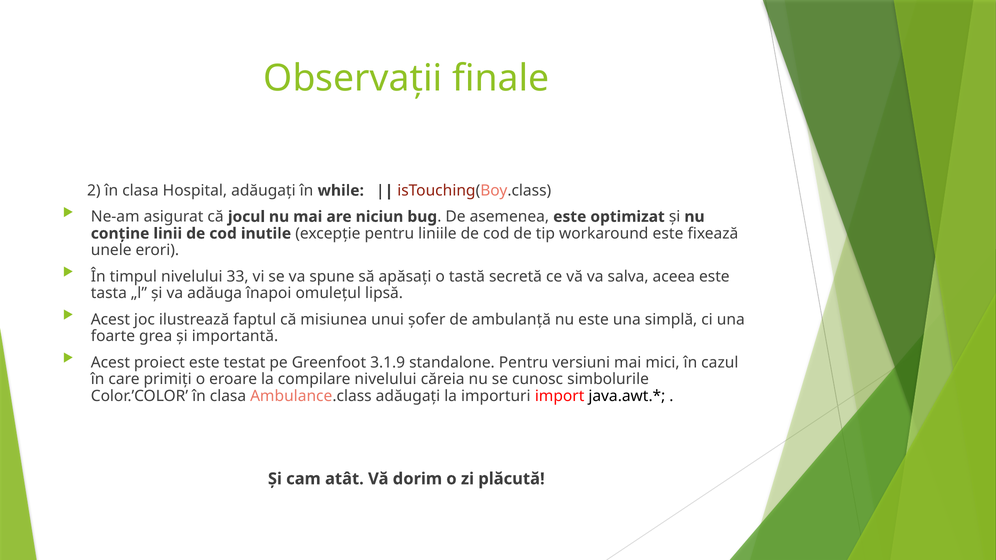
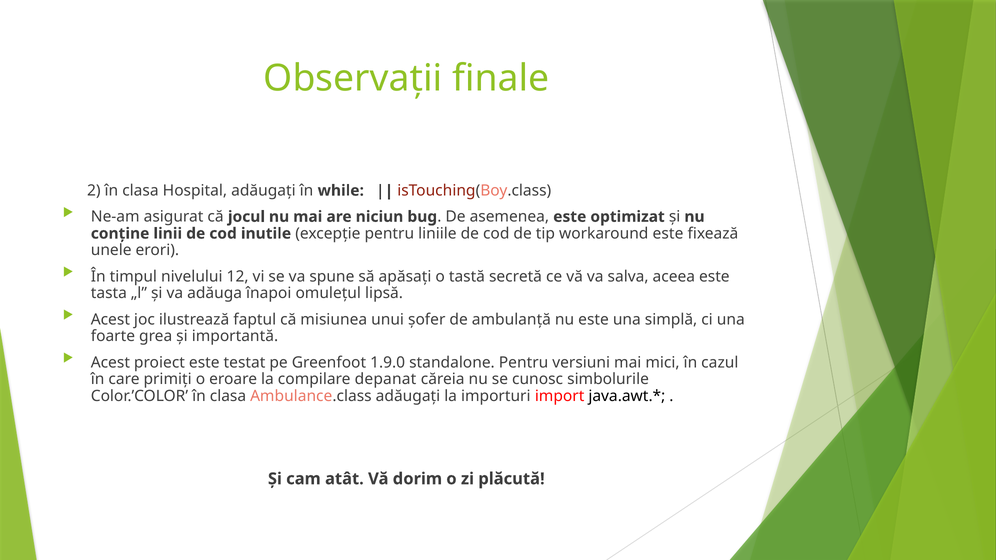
33: 33 -> 12 (238, 277)
3.1.9: 3.1.9 -> 1.9.0 (388, 363)
compilare nivelului: nivelului -> depanat (386, 379)
